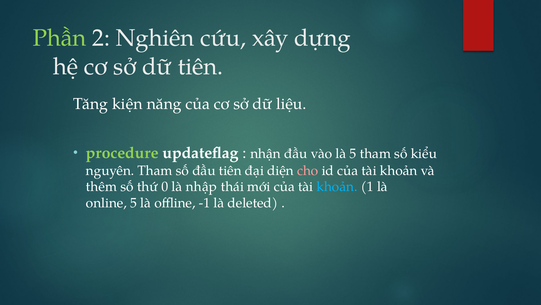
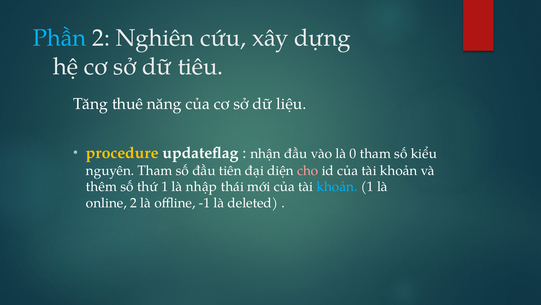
Phần colour: light green -> light blue (60, 38)
dữ tiên: tiên -> tiêu (200, 66)
kiện: kiện -> thuê (127, 104)
procedure colour: light green -> yellow (122, 153)
là 5: 5 -> 0 (353, 153)
thứ 0: 0 -> 1 (165, 186)
online 5: 5 -> 2 (134, 203)
